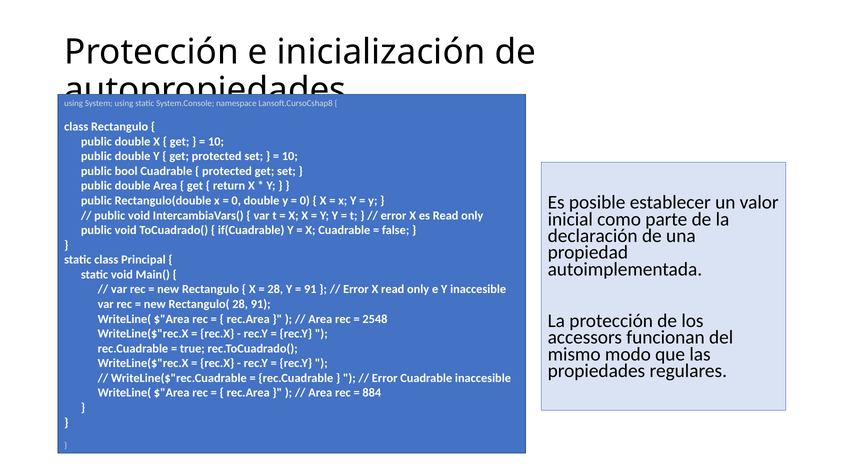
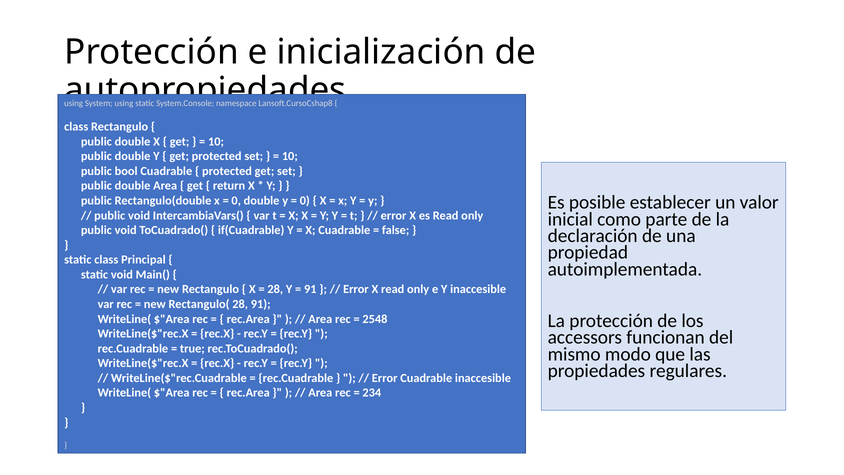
884: 884 -> 234 (372, 393)
